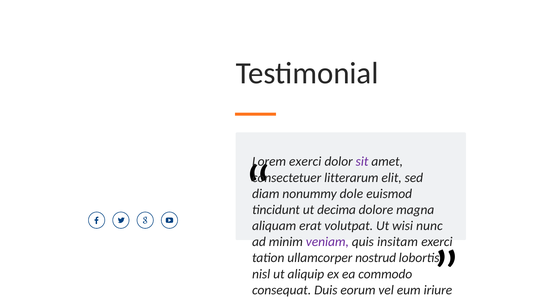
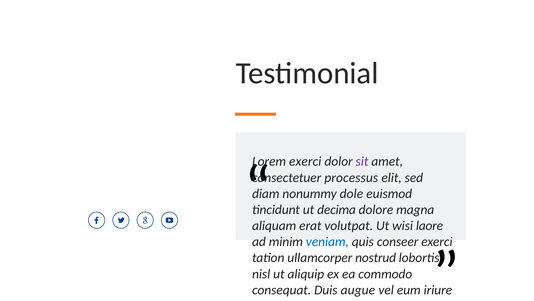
litterarum: litterarum -> processus (351, 177)
nunc: nunc -> laore (430, 225)
veniam colour: purple -> blue (327, 241)
insitam: insitam -> conseer (398, 241)
eorum: eorum -> augue (358, 289)
